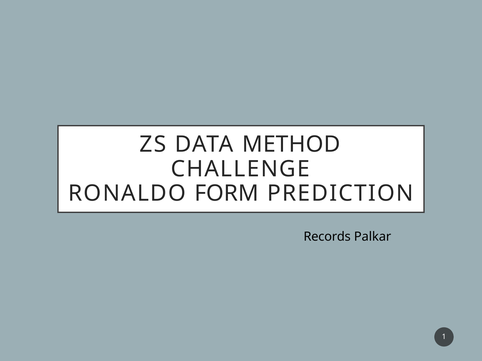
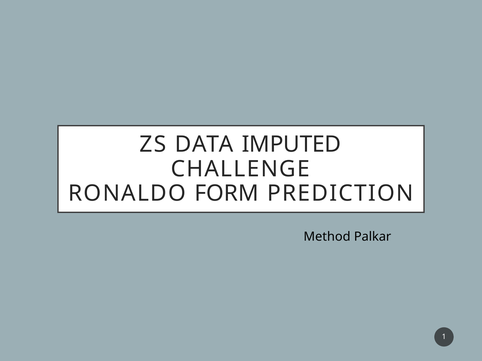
METHOD: METHOD -> IMPUTED (291, 145)
Records: Records -> Method (327, 237)
